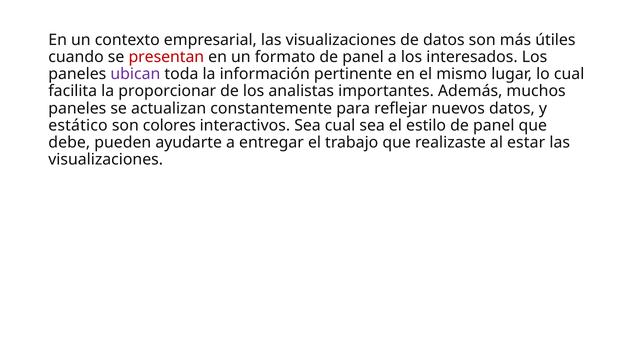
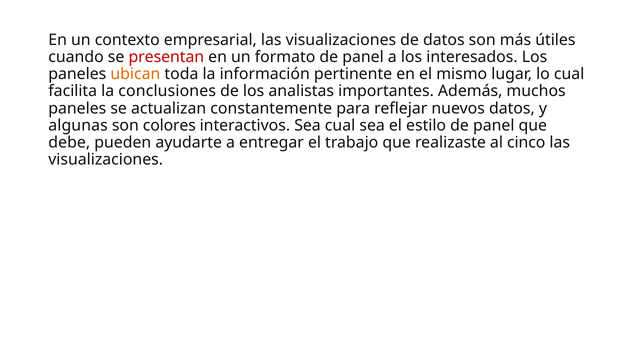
ubican colour: purple -> orange (135, 74)
proporcionar: proporcionar -> conclusiones (167, 91)
estático: estático -> algunas (78, 126)
estar: estar -> cinco (526, 143)
